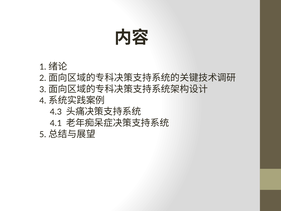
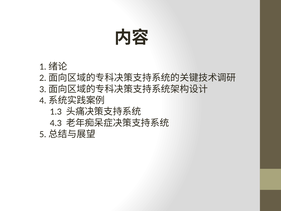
4.3: 4.3 -> 1.3 (56, 112)
4.1: 4.1 -> 4.3 (56, 123)
